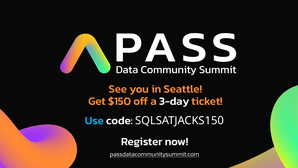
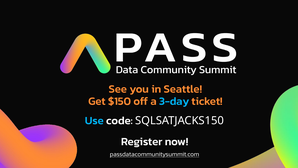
3-day colour: white -> light blue (174, 101)
